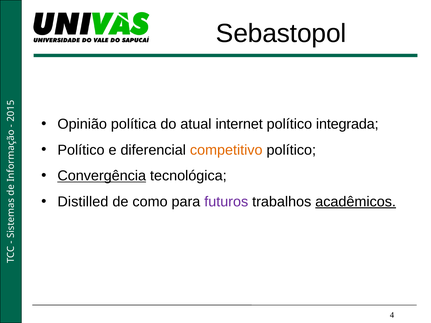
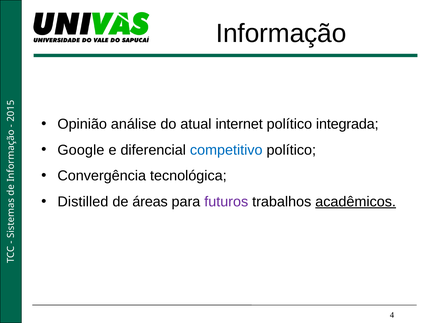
Sebastopol: Sebastopol -> Informação (281, 33)
política: política -> análise (134, 124)
Político: Político -> Google (81, 150)
competitivo colour: orange -> blue (226, 150)
Convergência underline: present -> none (102, 176)
como: como -> áreas (150, 202)
